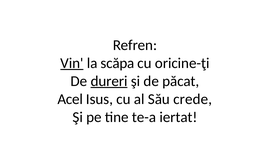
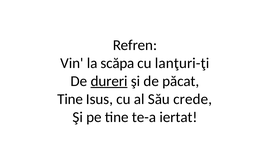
Vin underline: present -> none (72, 63)
oricine-ţi: oricine-ţi -> lanţuri-ţi (182, 63)
Acel: Acel -> Tine (70, 99)
